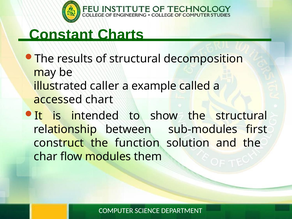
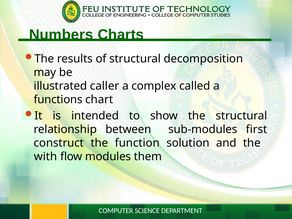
Constant: Constant -> Numbers (61, 35)
example: example -> complex (154, 86)
accessed: accessed -> functions (58, 100)
char: char -> with (45, 157)
